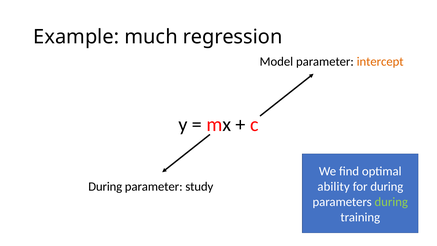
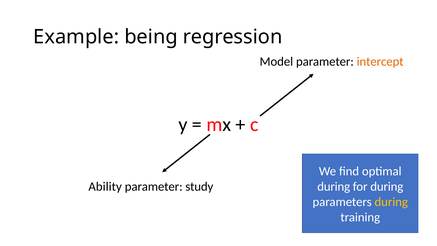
much: much -> being (151, 37)
During: During -> Ability (105, 186)
ability: ability -> during (334, 186)
during colour: light green -> yellow (391, 202)
